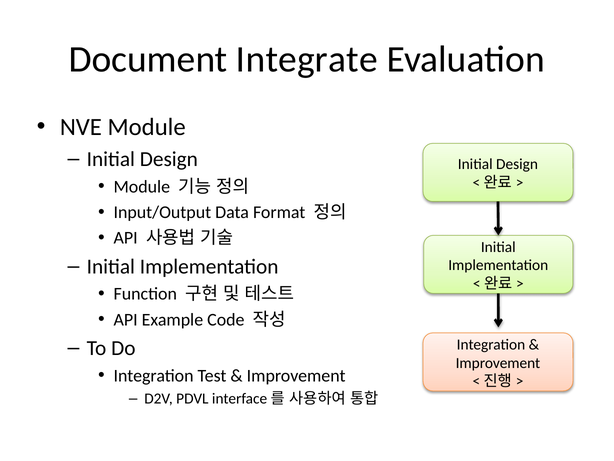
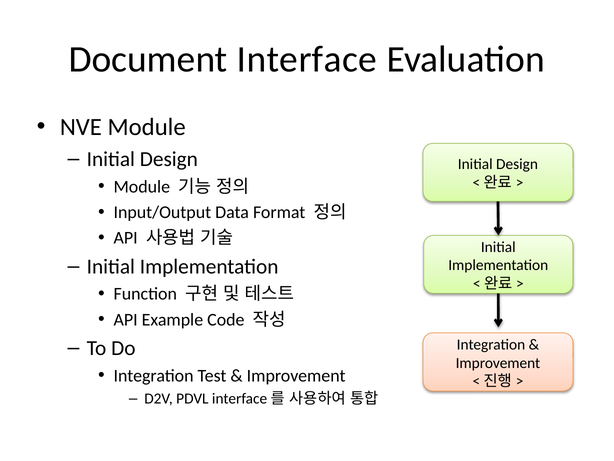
Integrate: Integrate -> Interface (307, 59)
